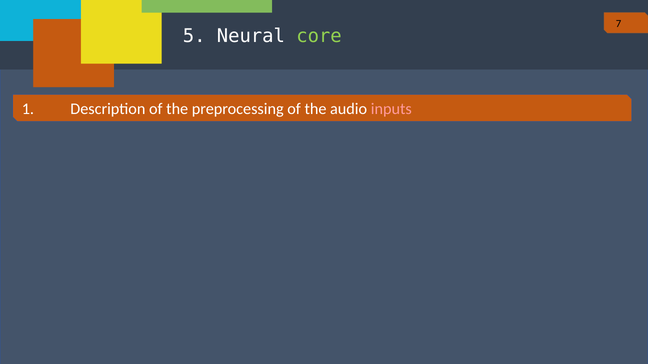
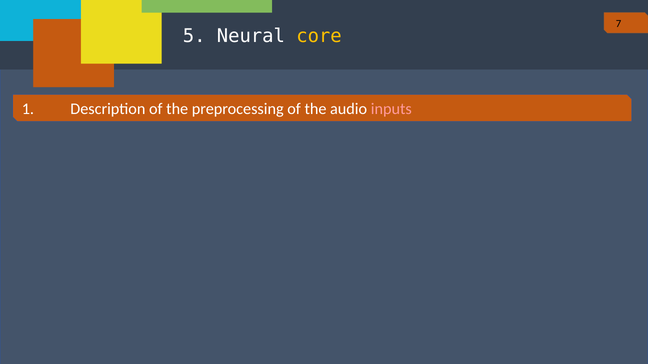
core colour: light green -> yellow (319, 36)
